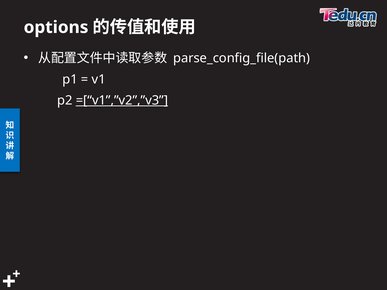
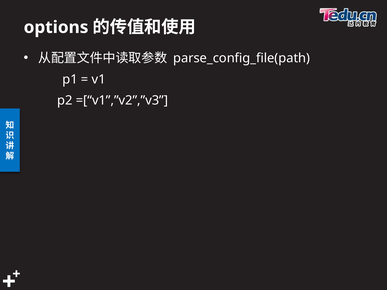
=[“v1”,”v2”,”v3 underline: present -> none (122, 101)
